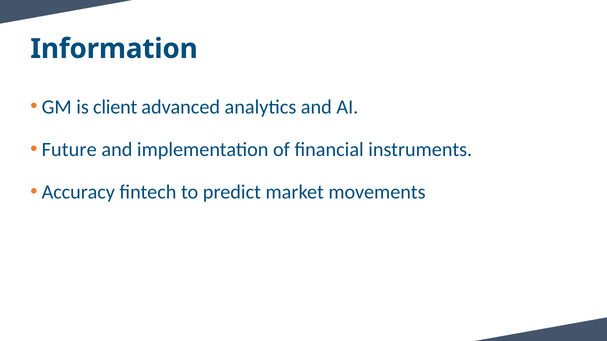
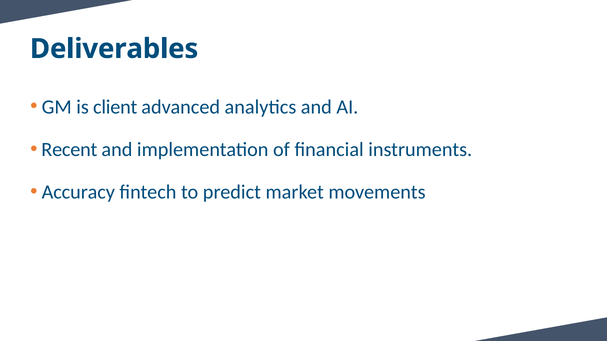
Information: Information -> Deliverables (114, 49)
Future: Future -> Recent (69, 150)
